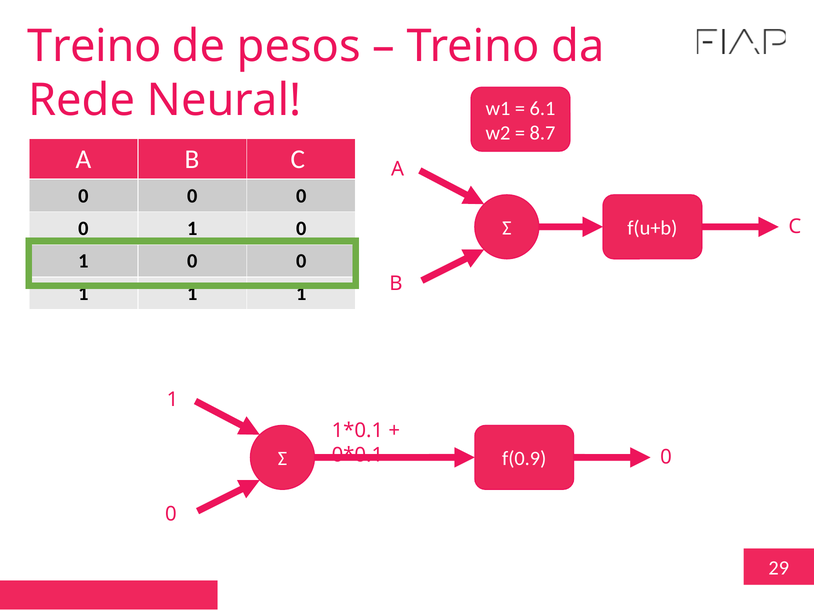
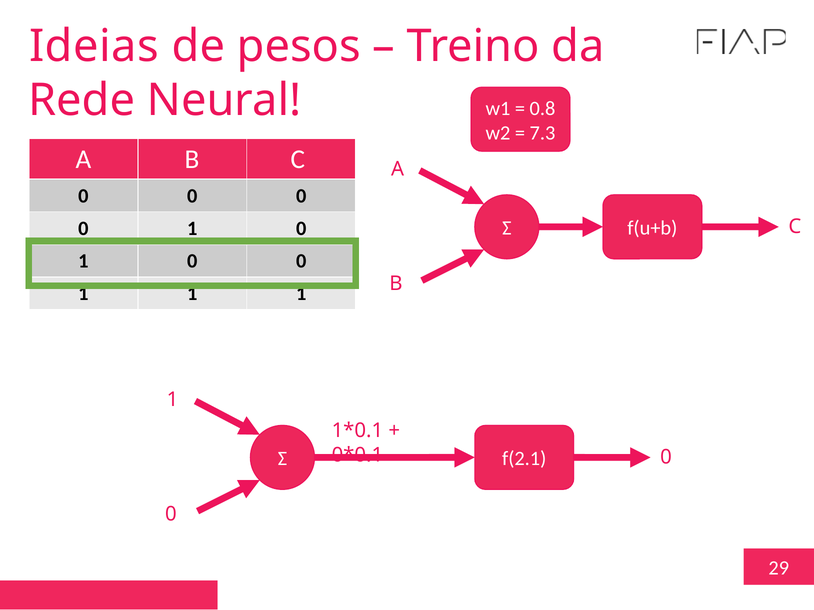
Treino: Treino -> Ideias (94, 46)
6.1: 6.1 -> 0.8 (542, 108)
8.7: 8.7 -> 7.3 (542, 133)
f(0.9: f(0.9 -> f(2.1 (524, 459)
